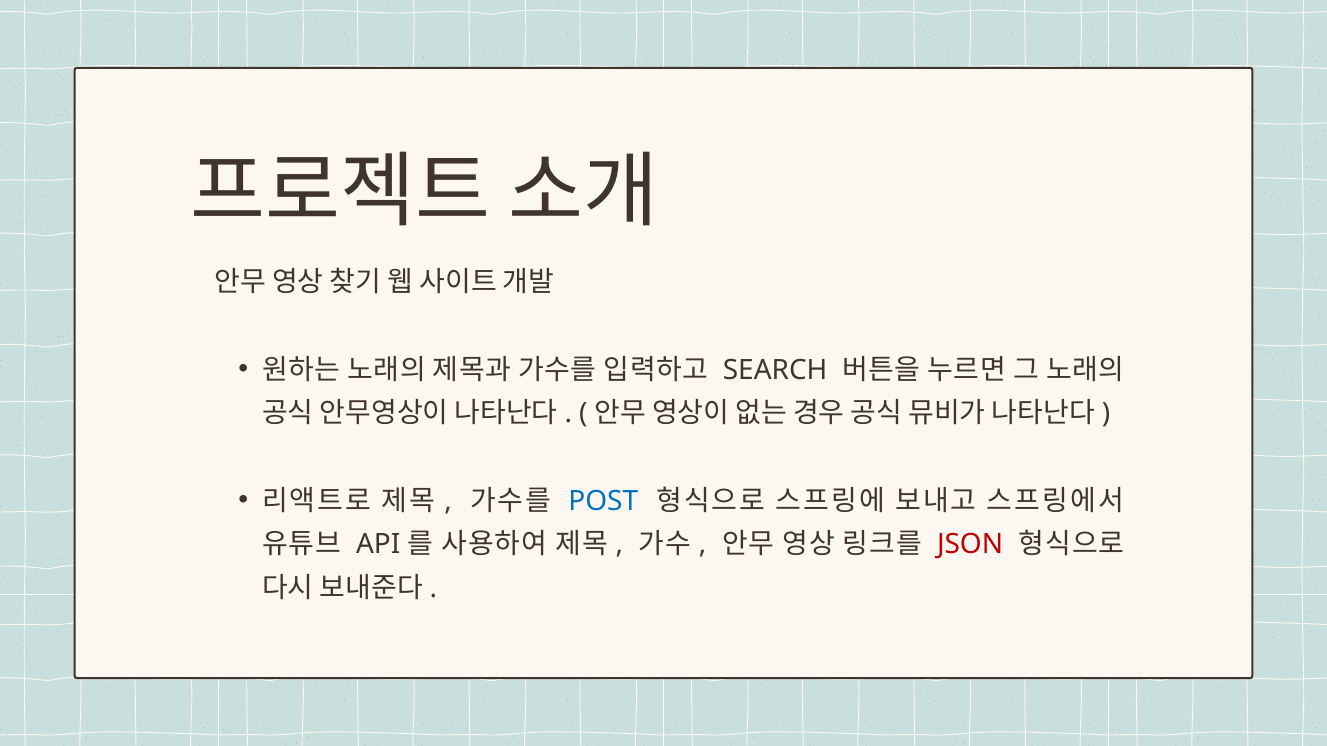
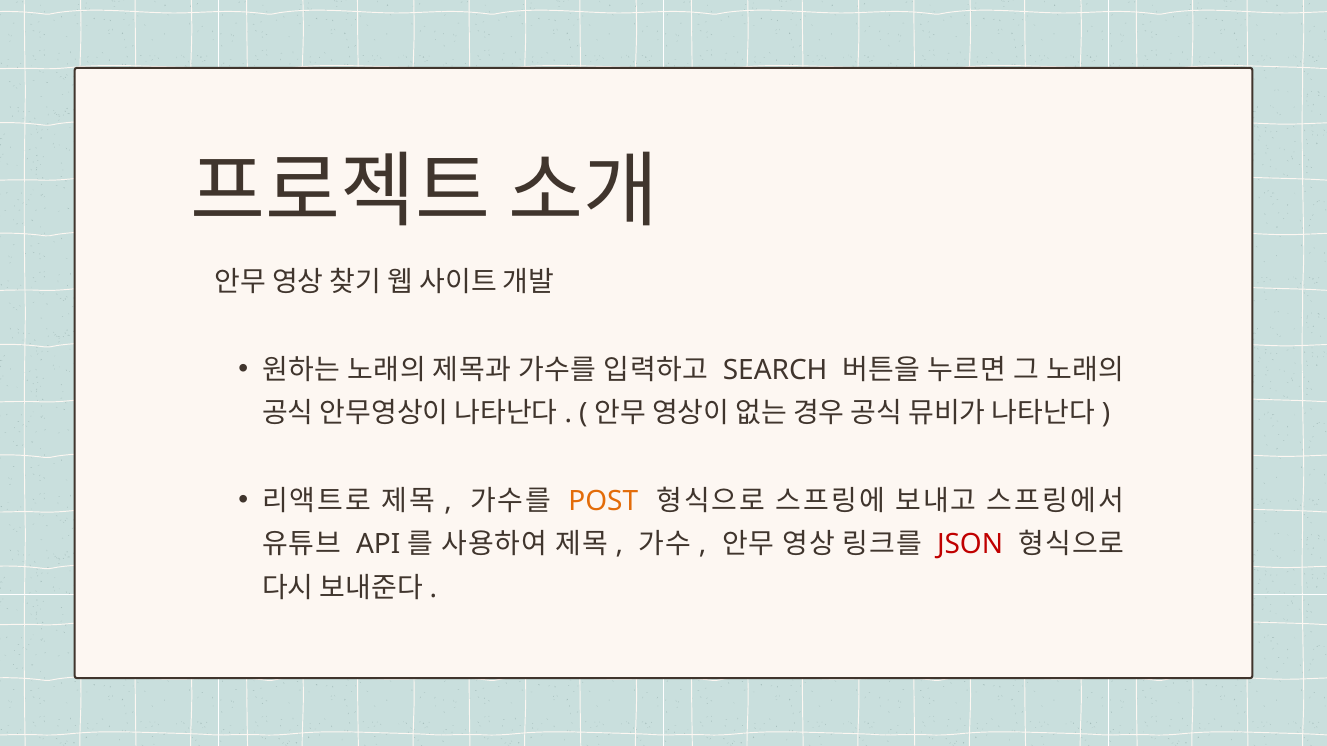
POST colour: blue -> orange (603, 501)
